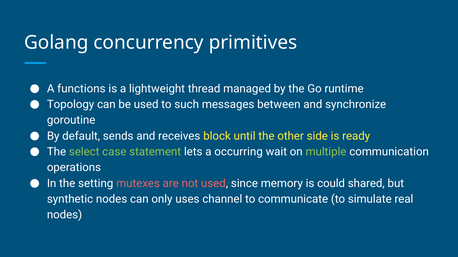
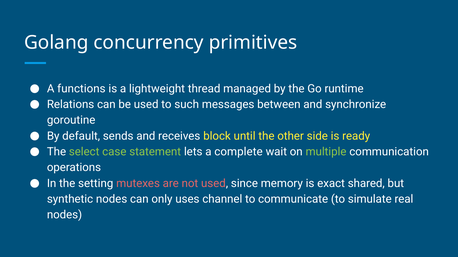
Topology: Topology -> Relations (71, 105)
occurring: occurring -> complete (239, 152)
could: could -> exact (331, 184)
